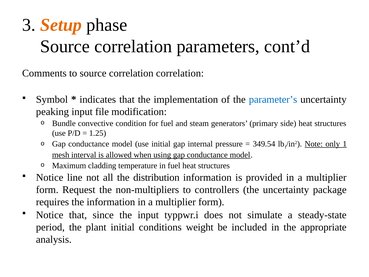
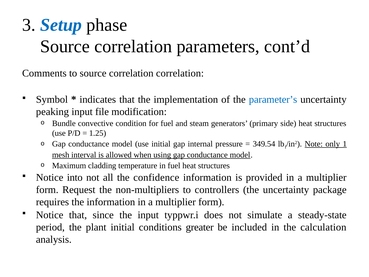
Setup colour: orange -> blue (61, 25)
line: line -> into (75, 177)
distribution: distribution -> confidence (156, 177)
weight: weight -> greater (200, 227)
appropriate: appropriate -> calculation (323, 227)
